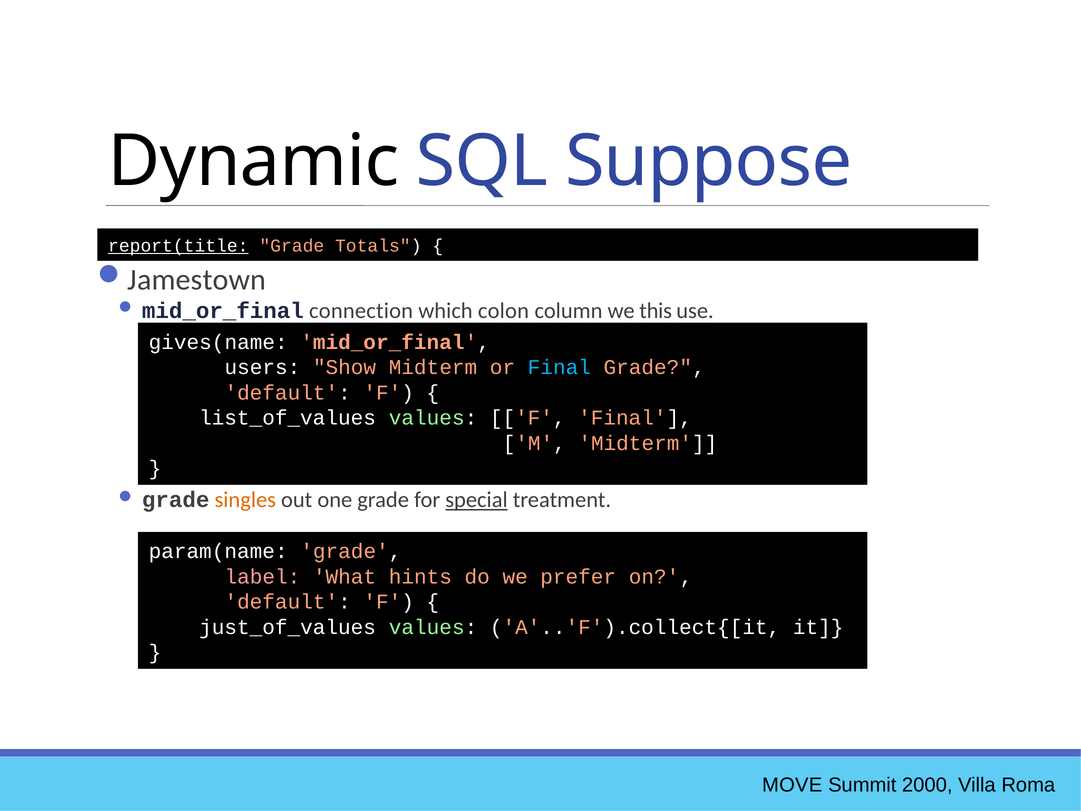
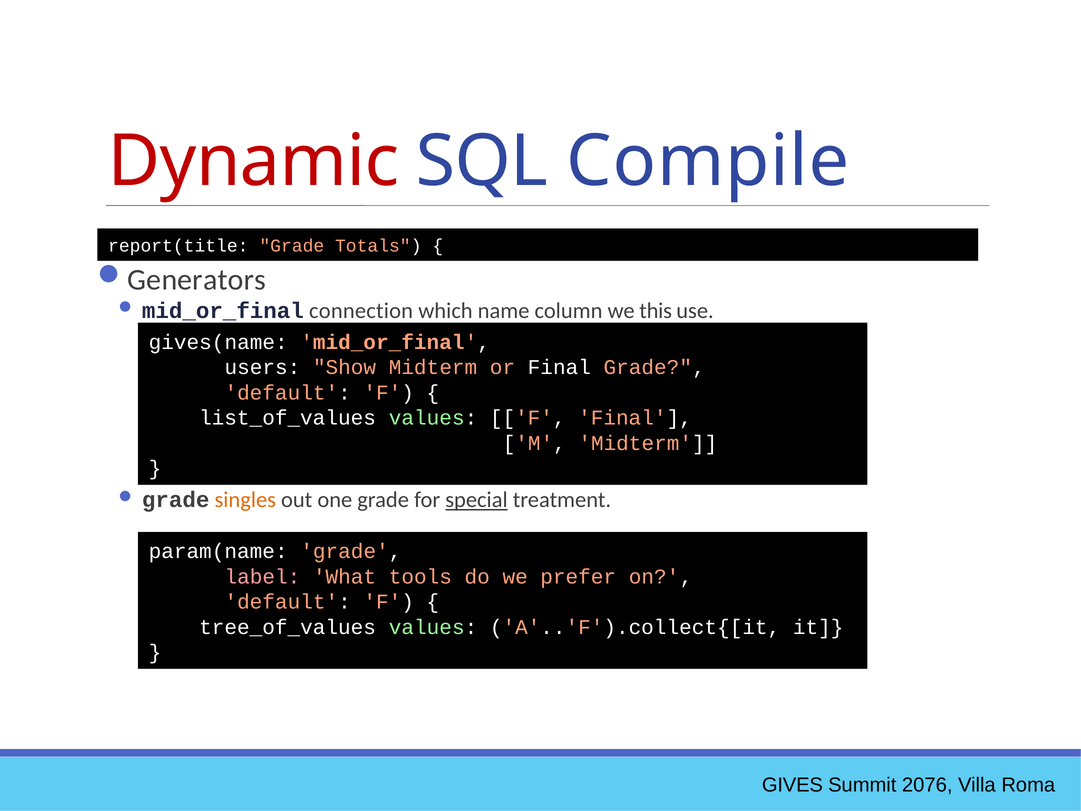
Dynamic colour: black -> red (254, 161)
Suppose: Suppose -> Compile (708, 161)
report(title underline: present -> none (178, 246)
Jamestown: Jamestown -> Generators (197, 280)
colon: colon -> name (504, 311)
Final colour: light blue -> white (559, 367)
hints: hints -> tools (420, 576)
just_of_values: just_of_values -> tree_of_values (288, 627)
MOVE: MOVE -> GIVES (792, 785)
2000: 2000 -> 2076 (927, 785)
